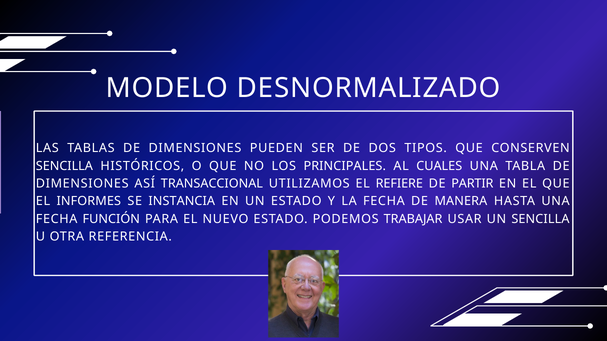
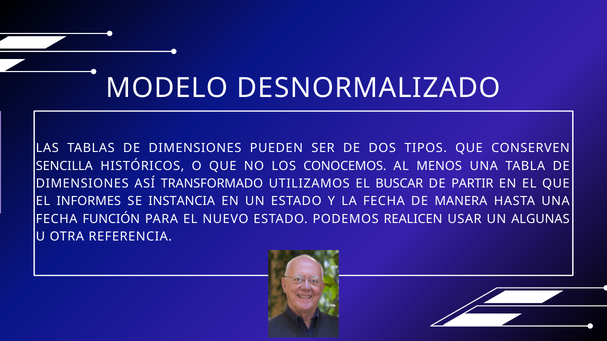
PRINCIPALES: PRINCIPALES -> CONOCEMOS (345, 166)
CUALES: CUALES -> MENOS (439, 166)
TRANSACCIONAL: TRANSACCIONAL -> TRANSFORMADO (212, 184)
REFIERE: REFIERE -> BUSCAR (399, 184)
TRABAJAR: TRABAJAR -> REALICEN (413, 219)
UN SENCILLA: SENCILLA -> ALGUNAS (540, 219)
